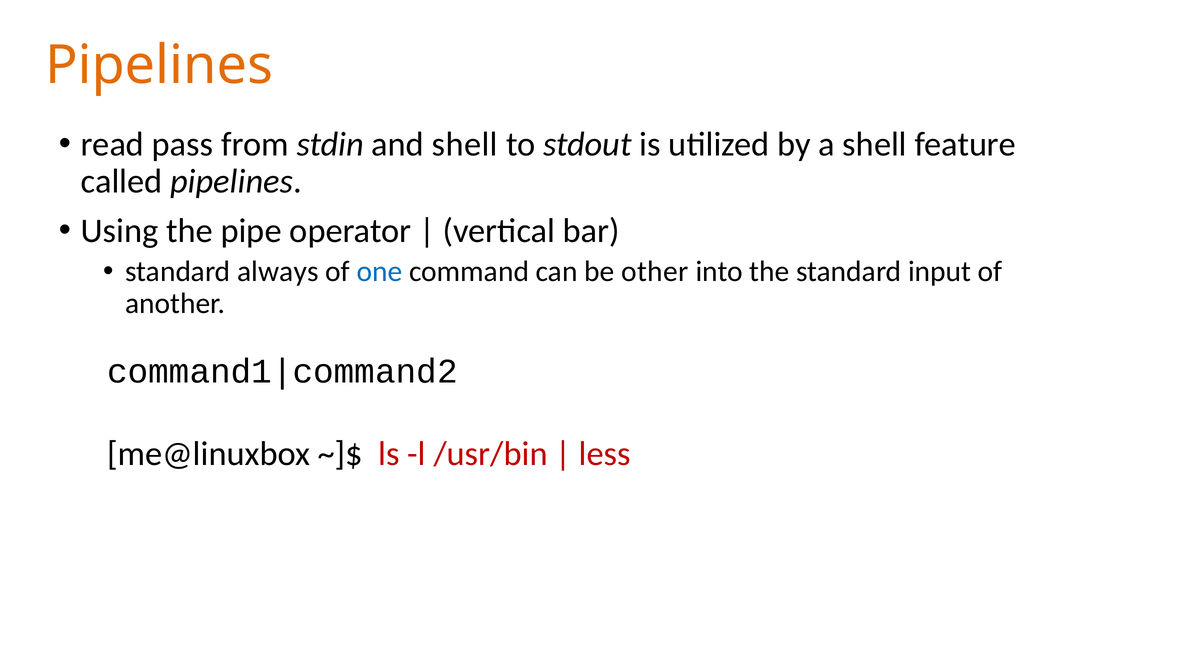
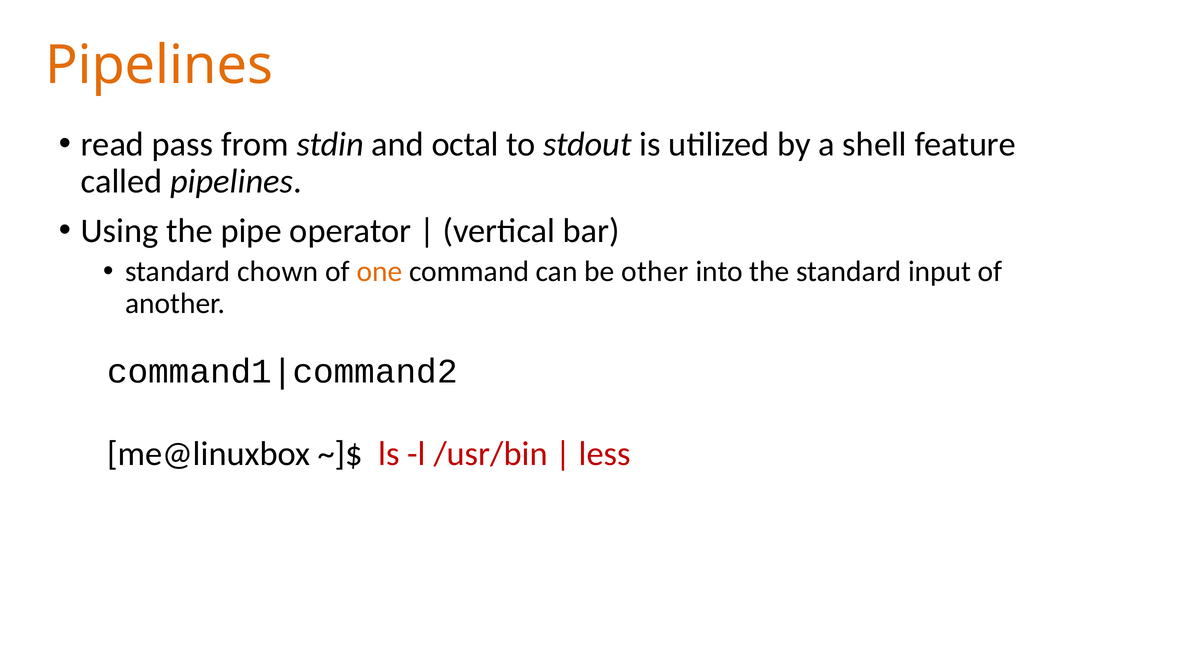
and shell: shell -> octal (465, 144)
always: always -> chown (278, 271)
one colour: blue -> orange (380, 271)
